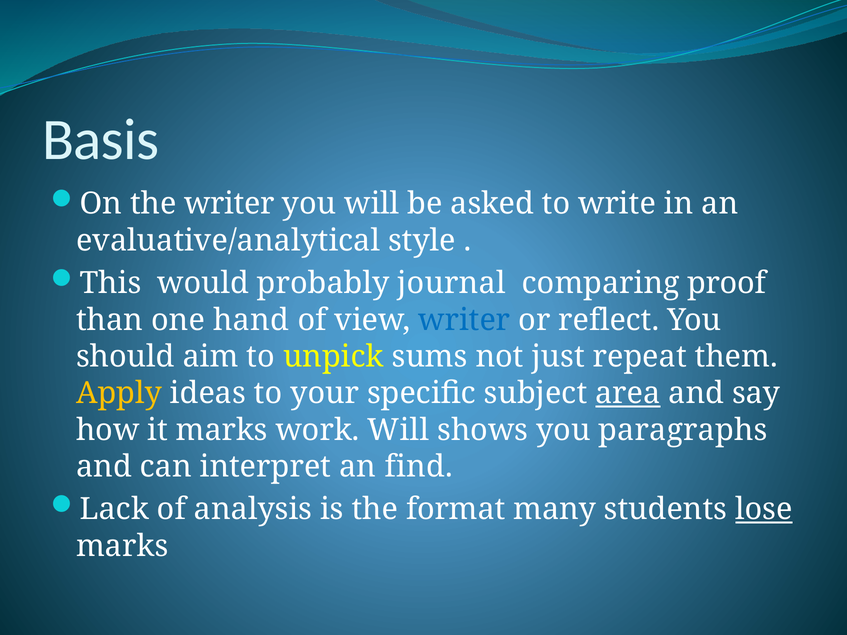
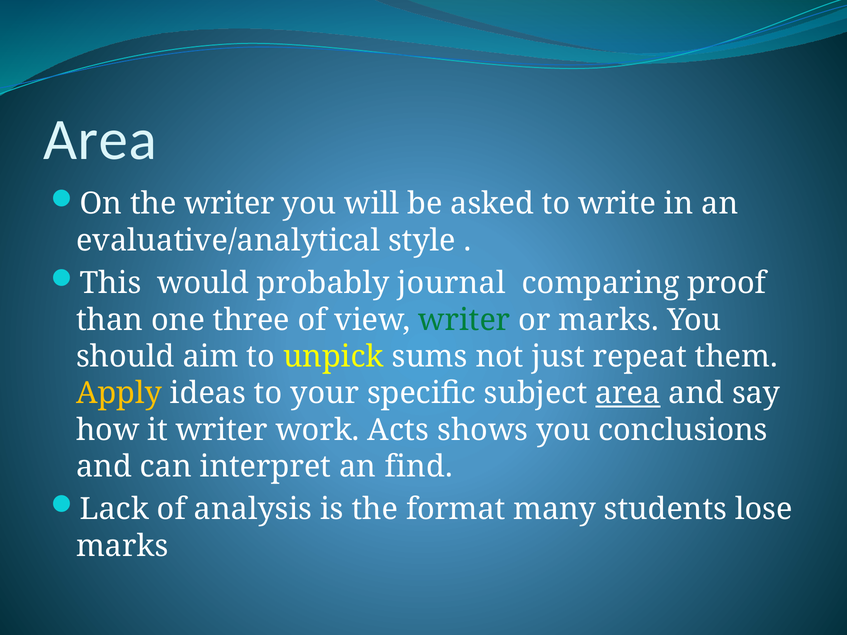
Basis: Basis -> Area (100, 140)
hand: hand -> three (251, 320)
writer colour: blue -> green (464, 320)
or reflect: reflect -> marks (609, 320)
it marks: marks -> writer (222, 430)
work Will: Will -> Acts (398, 430)
paragraphs: paragraphs -> conclusions (683, 430)
lose underline: present -> none (764, 510)
